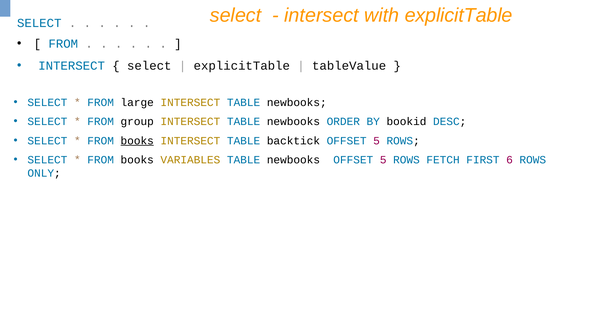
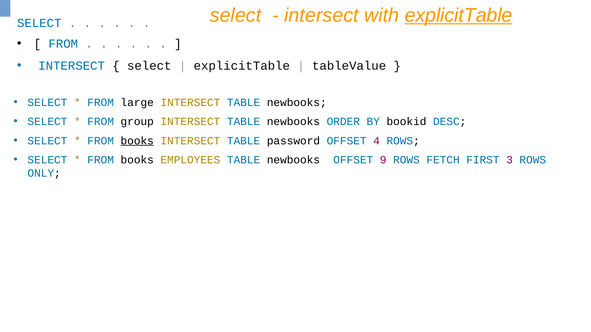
explicitTable underline: none -> present (459, 15)
backtick: backtick -> password (293, 141)
5: 5 -> 4 (377, 141)
VARIABLES: VARIABLES -> EMPLOYEES (190, 160)
newbooks OFFSET 5: 5 -> 9 (383, 160)
6: 6 -> 3 (510, 160)
